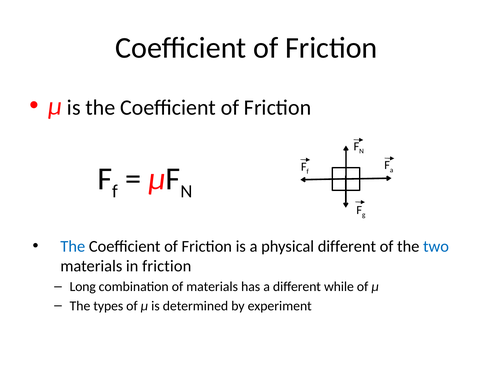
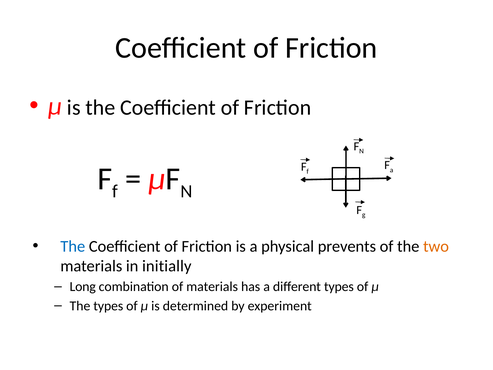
physical different: different -> prevents (347, 246)
two colour: blue -> orange (436, 246)
in friction: friction -> initially (167, 266)
different while: while -> types (339, 286)
